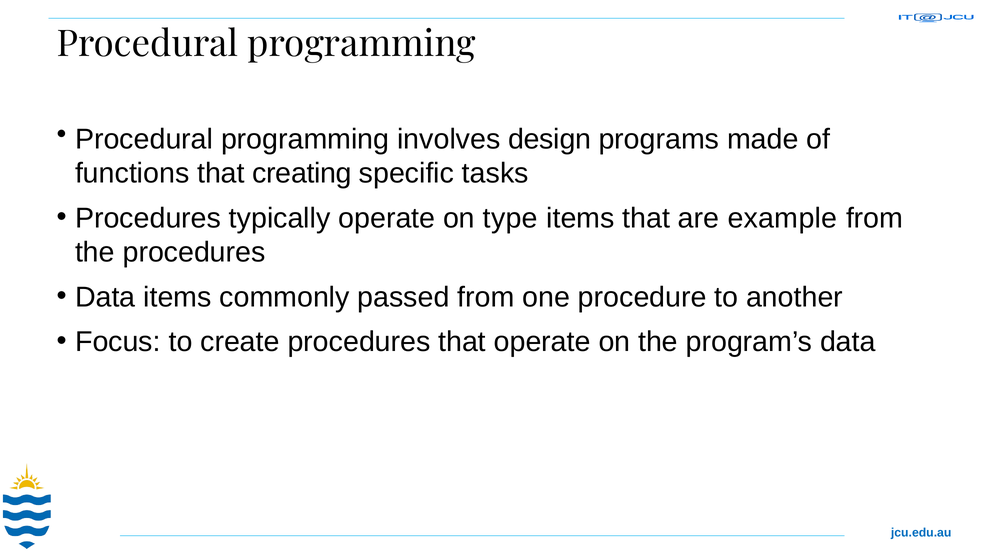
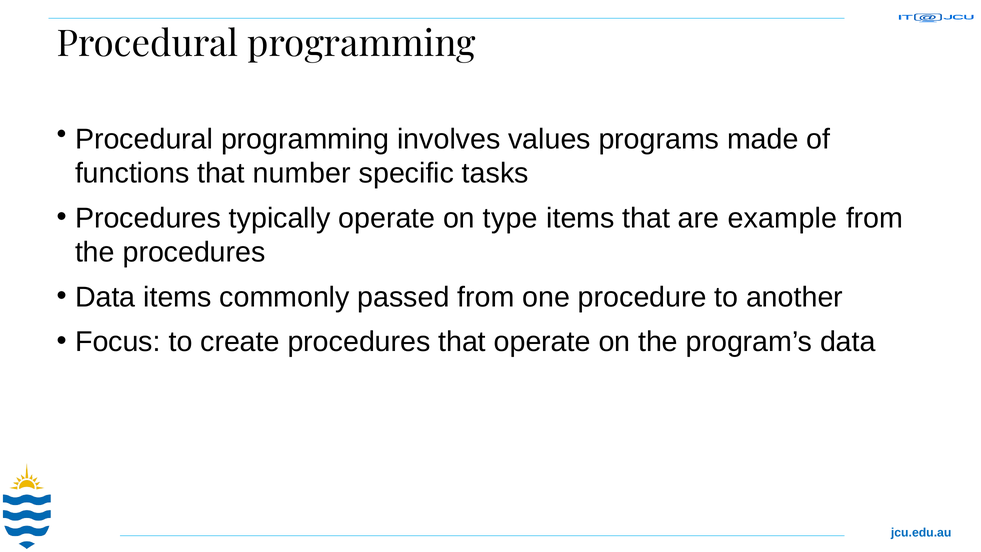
design: design -> values (550, 139)
creating: creating -> number (302, 173)
